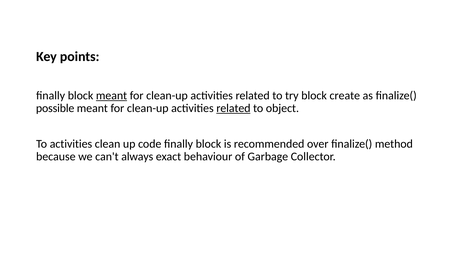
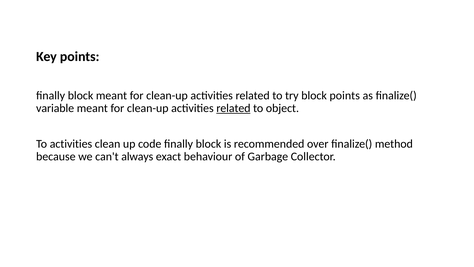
meant underline: present -> none (112, 95)
block create: create -> points (345, 95)
possible: possible -> variable (55, 108)
